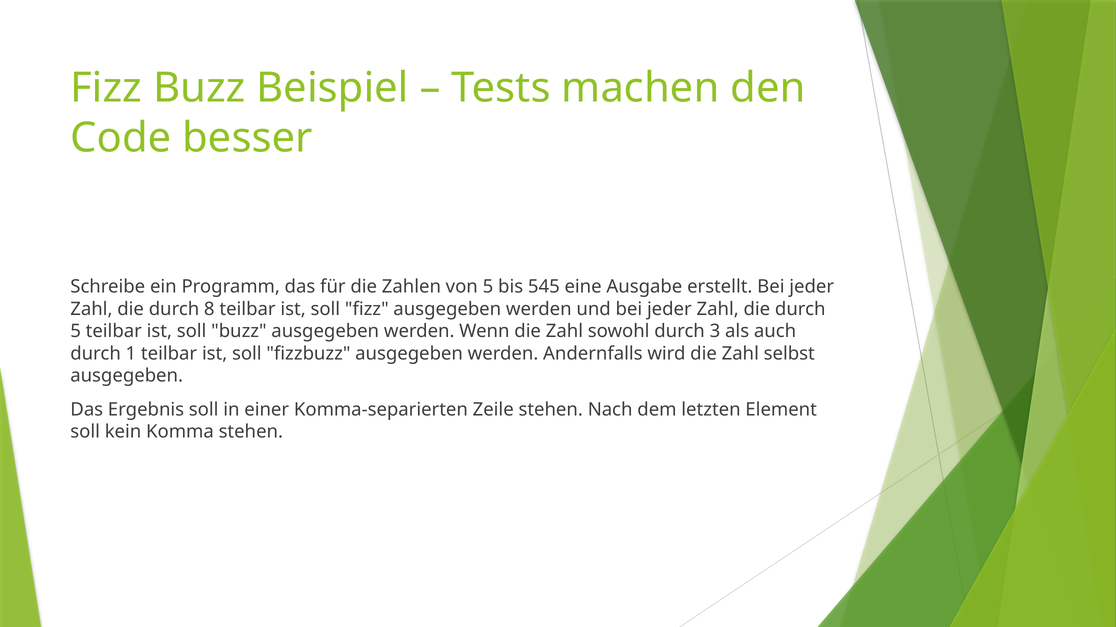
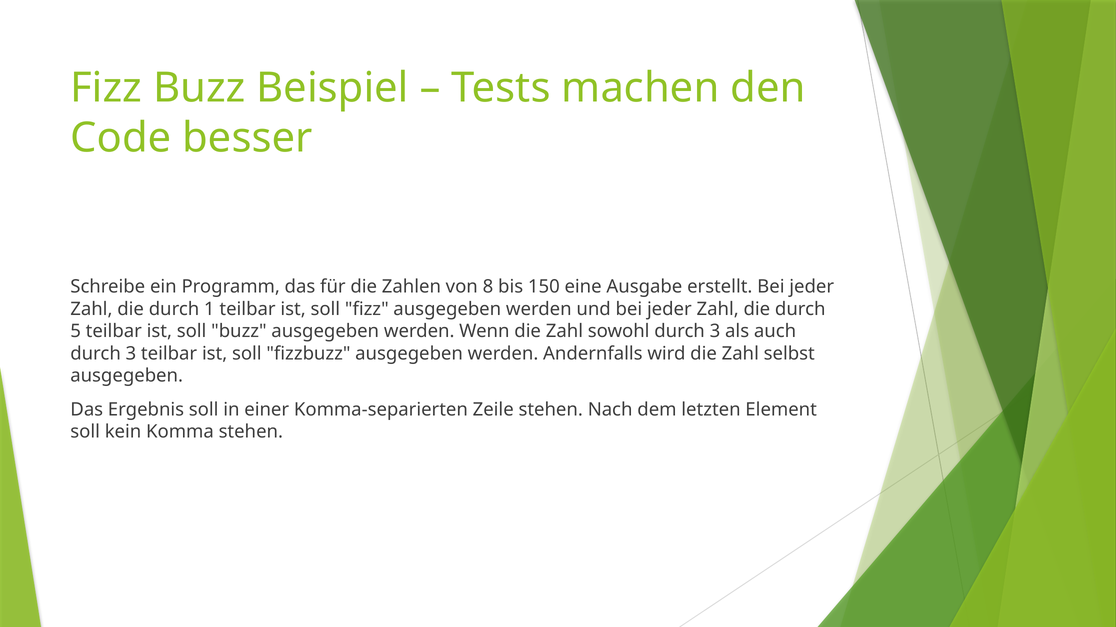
von 5: 5 -> 8 (488, 287)
545: 545 -> 150 (544, 287)
8: 8 -> 1 (209, 309)
1: 1 -> 3 (131, 354)
